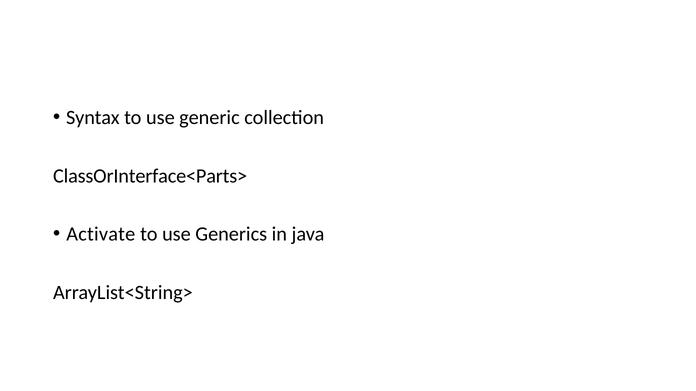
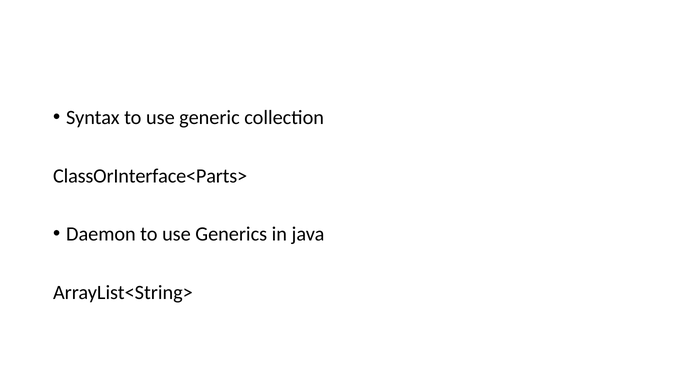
Activate: Activate -> Daemon (101, 234)
